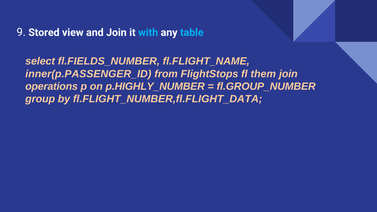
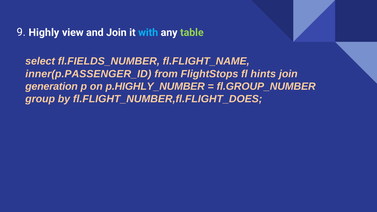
Stored: Stored -> Highly (44, 32)
table colour: light blue -> light green (192, 32)
them: them -> hints (263, 74)
operations: operations -> generation (52, 86)
fl.FLIGHT_NUMBER,fl.FLIGHT_DATA: fl.FLIGHT_NUMBER,fl.FLIGHT_DATA -> fl.FLIGHT_NUMBER,fl.FLIGHT_DOES (168, 99)
